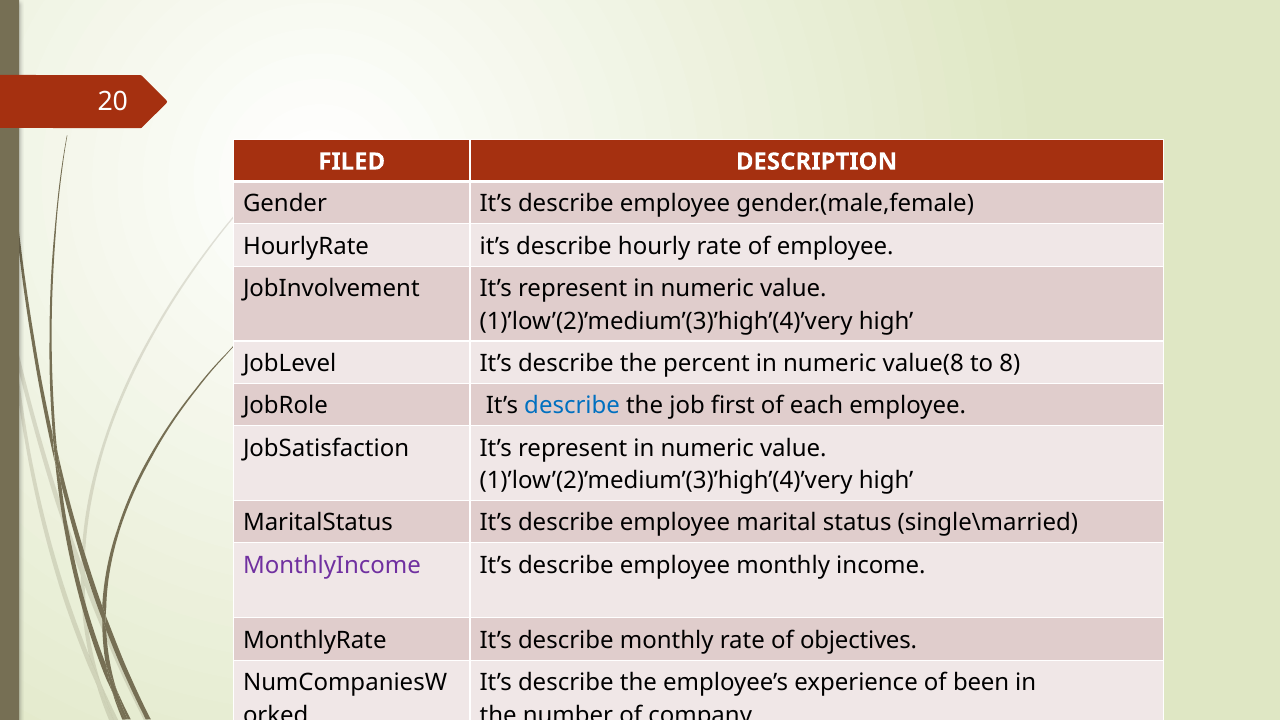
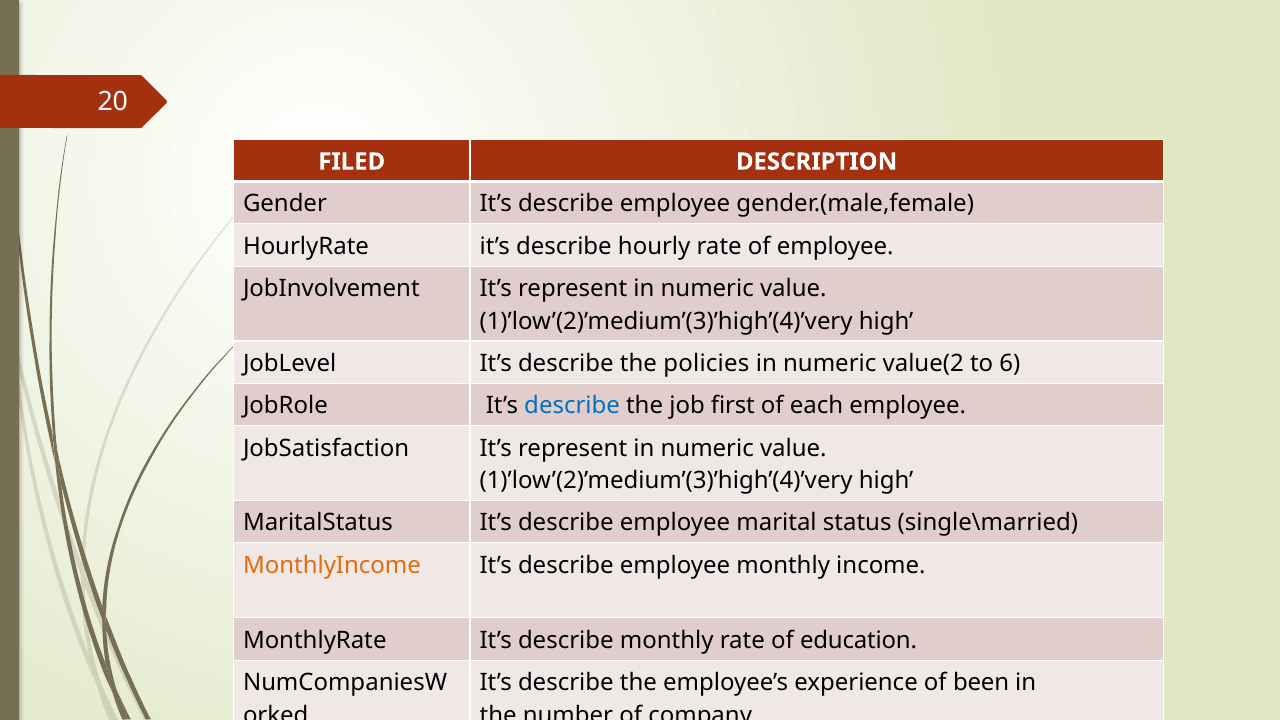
percent: percent -> policies (706, 364)
value(8: value(8 -> value(2 (923, 364)
8: 8 -> 6 (1010, 364)
MonthlyIncome colour: purple -> orange (332, 565)
objectives: objectives -> education (859, 640)
